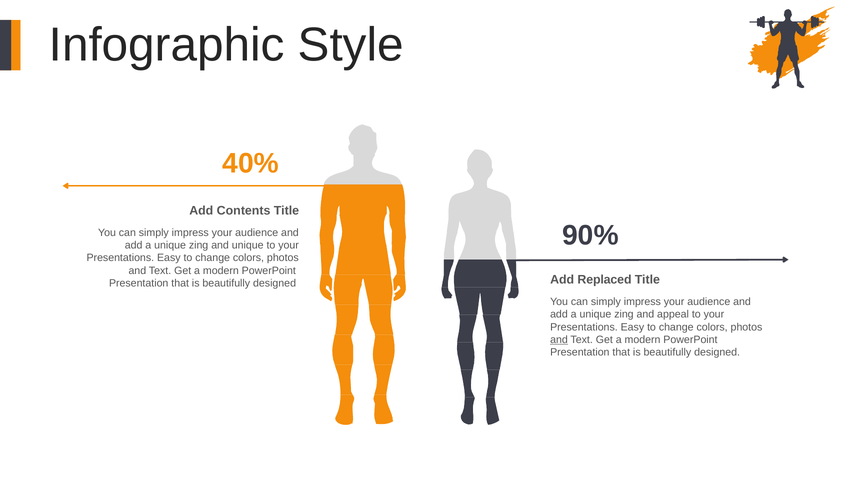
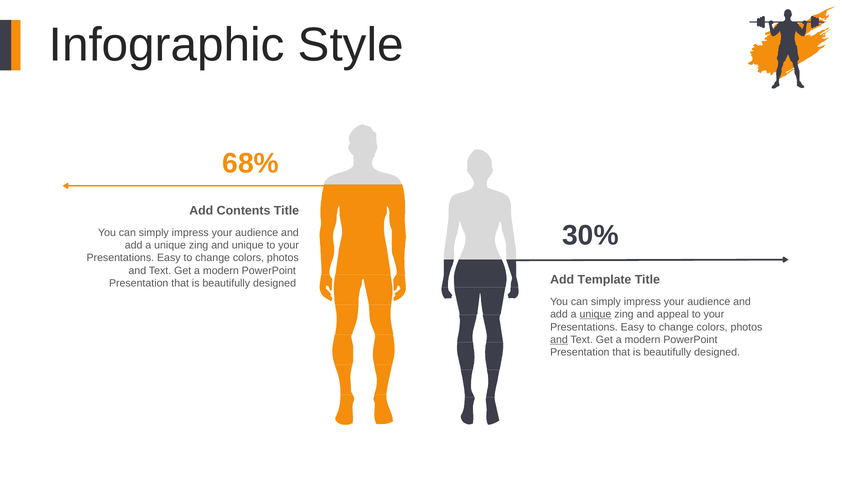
40%: 40% -> 68% (251, 163)
90%: 90% -> 30% (590, 235)
Replaced: Replaced -> Template (604, 280)
unique underline: none -> present (595, 314)
